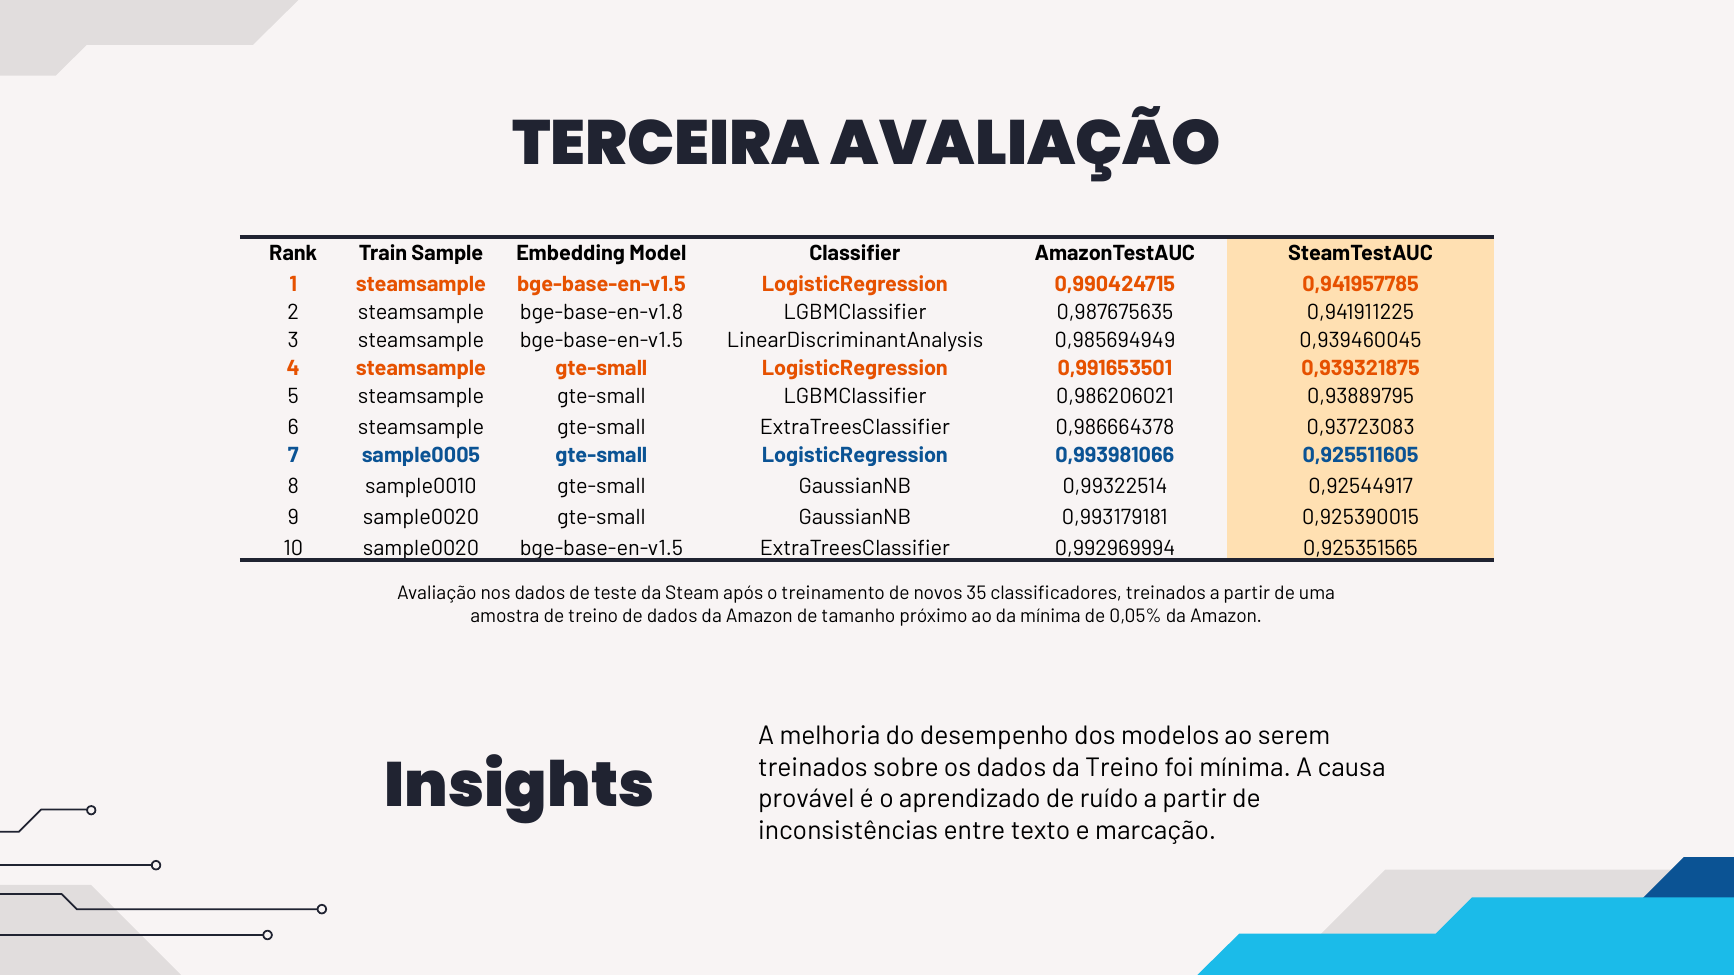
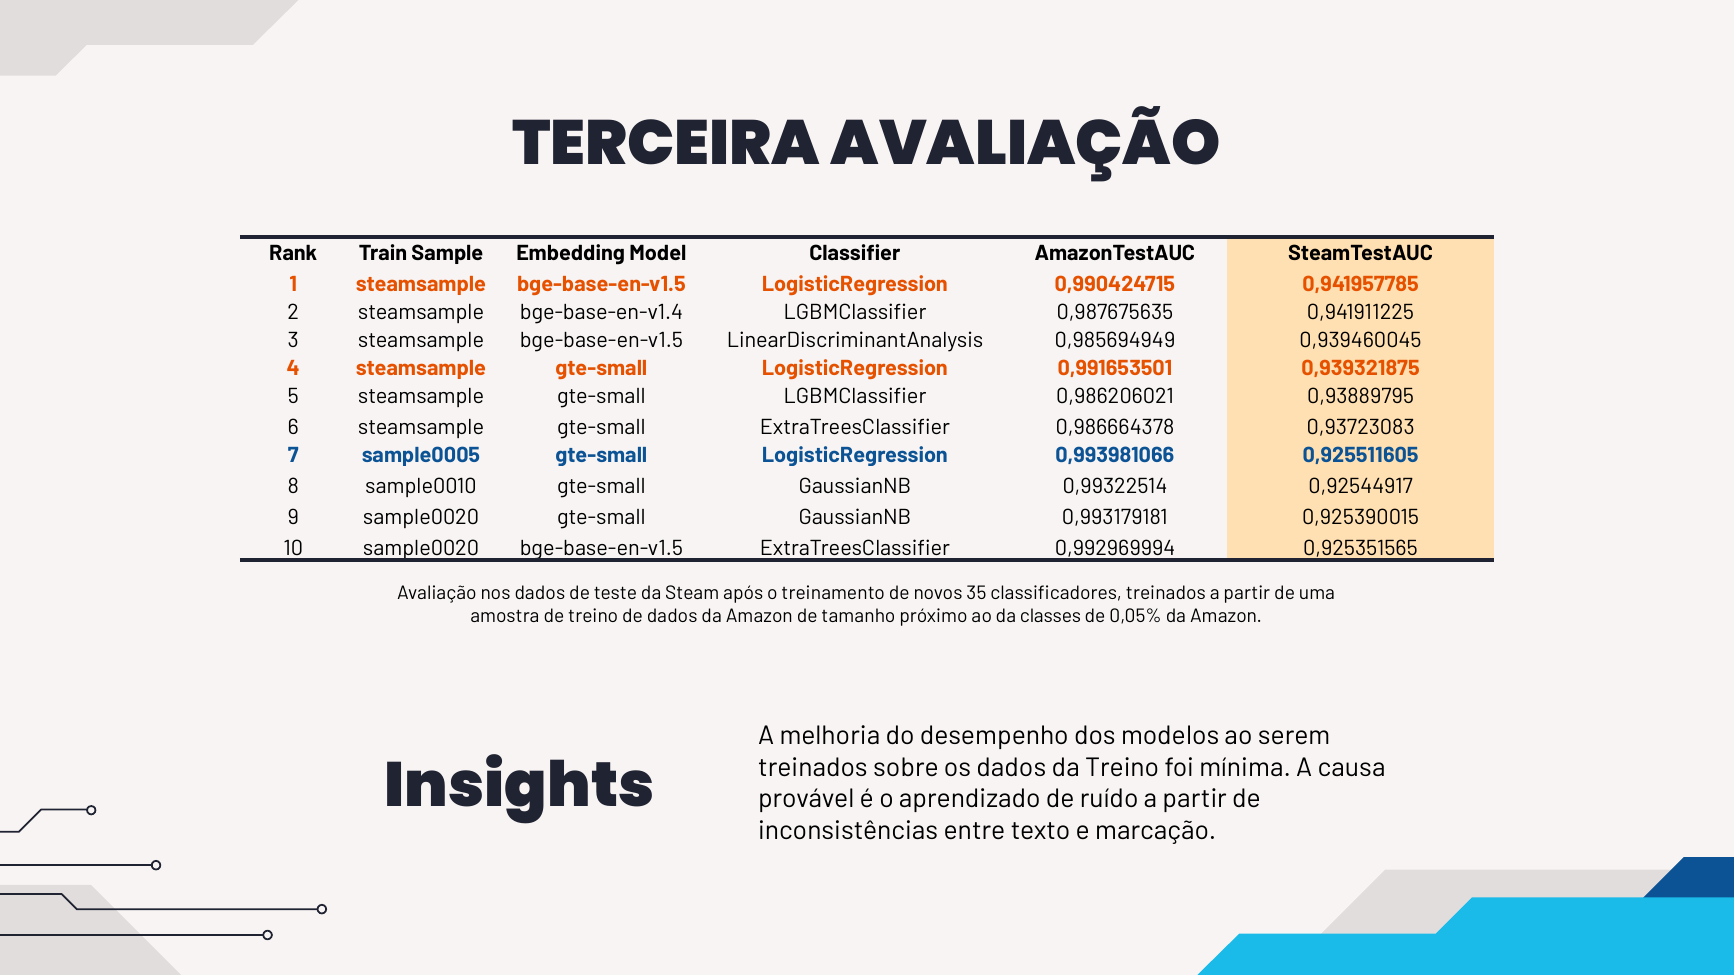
bge-base-en-v1.8: bge-base-en-v1.8 -> bge-base-en-v1.4 (601, 312)
da mínima: mínima -> classes (1051, 616)
